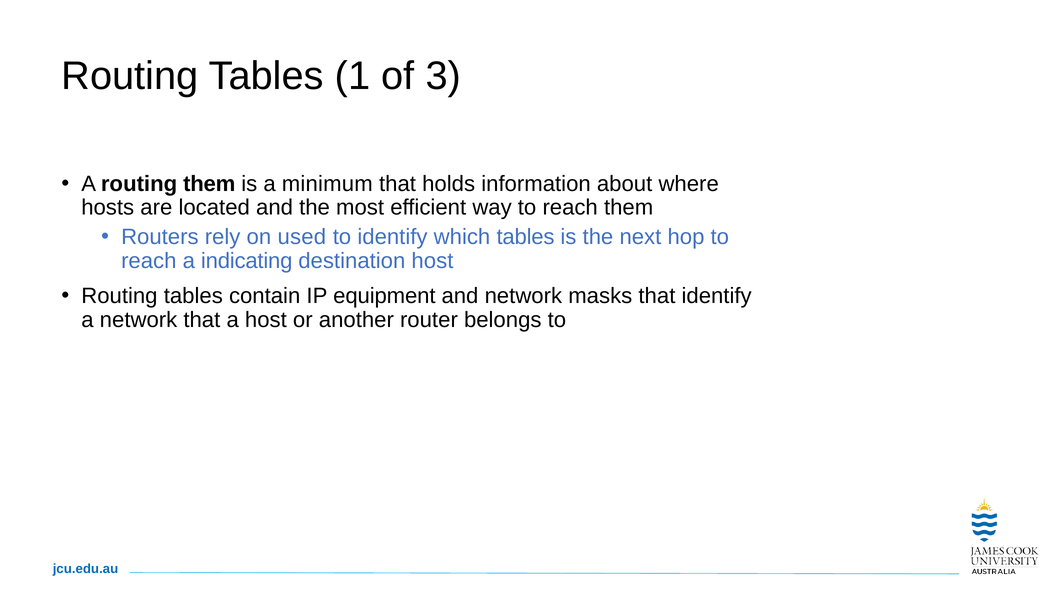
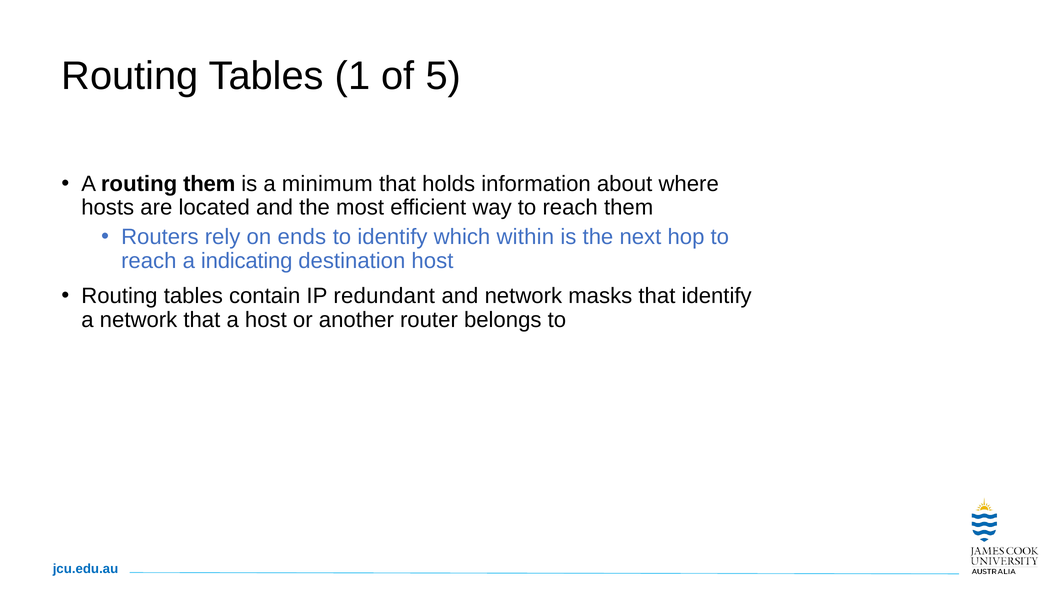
3: 3 -> 5 (443, 76)
used: used -> ends (302, 237)
which tables: tables -> within (525, 237)
equipment: equipment -> redundant (384, 296)
